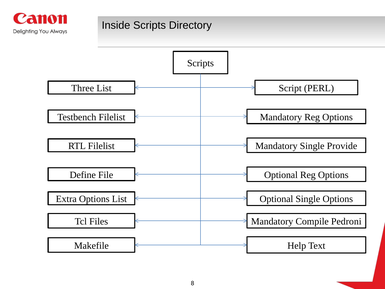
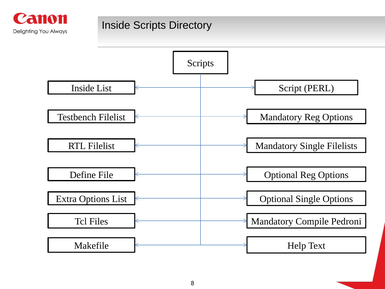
Three: Three -> Inside (83, 88)
Provide: Provide -> Filelists (342, 146)
